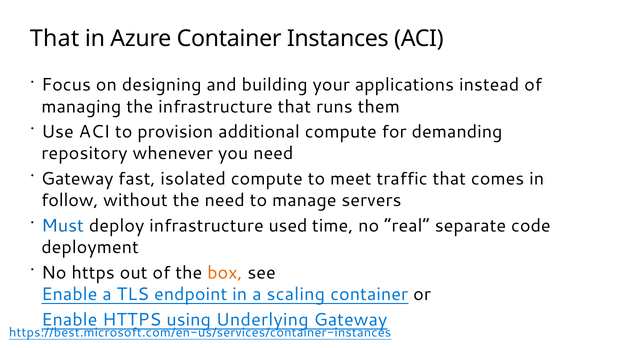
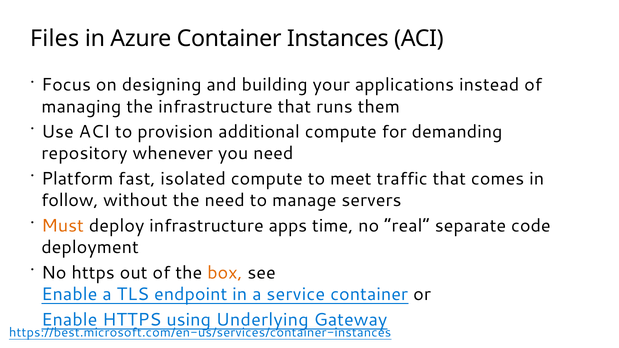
That: That -> Files (55, 39)
Gateway: Gateway -> Platform (77, 179)
Must colour: blue -> orange (63, 226)
used: used -> apps (288, 226)
scaling: scaling -> service (296, 295)
